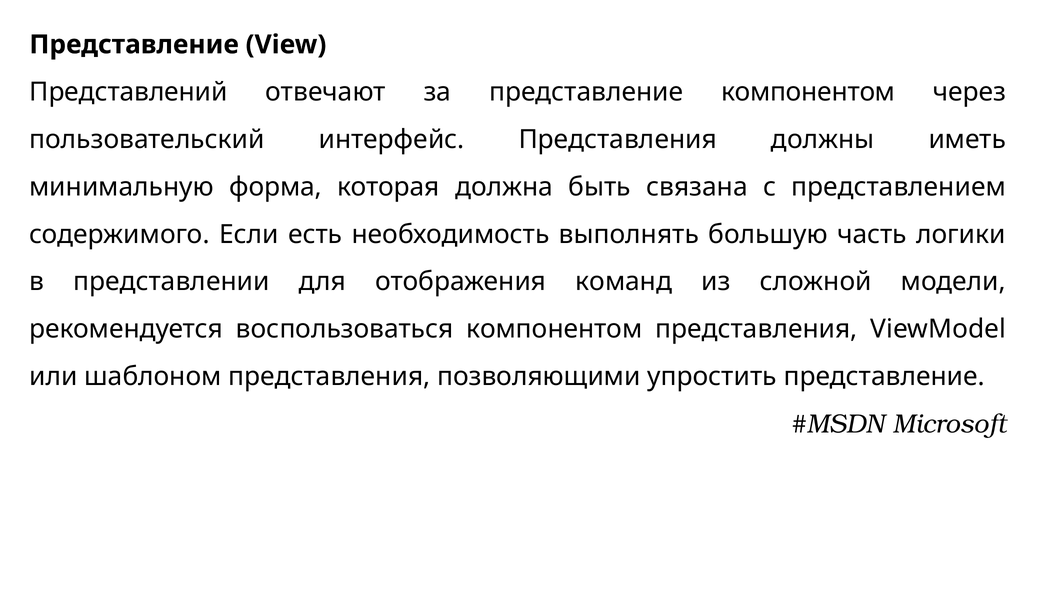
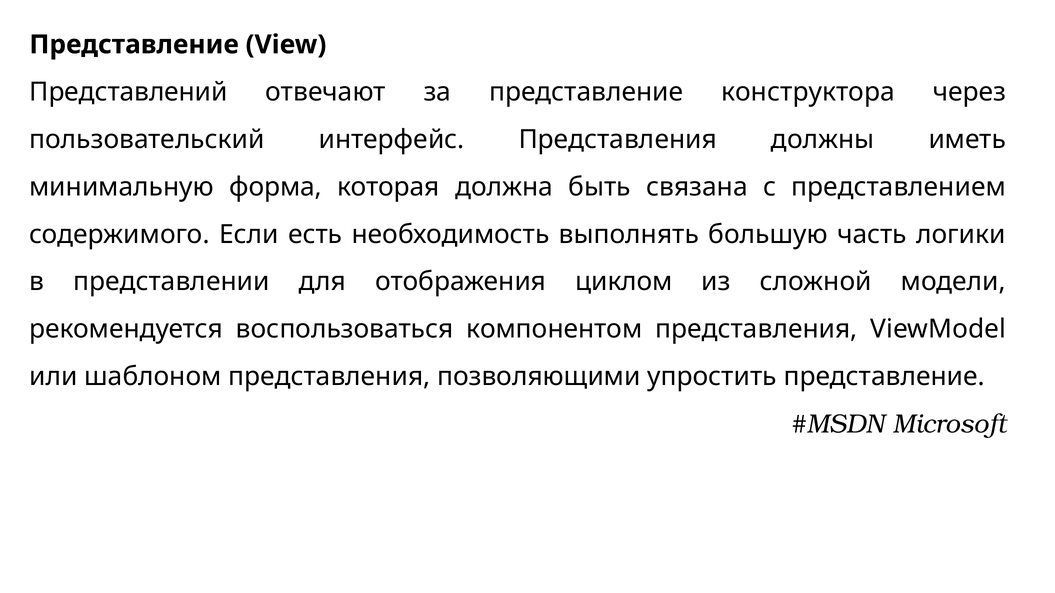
представление компонентом: компонентом -> конструктора (808, 92)
команд: команд -> циклом (624, 282)
